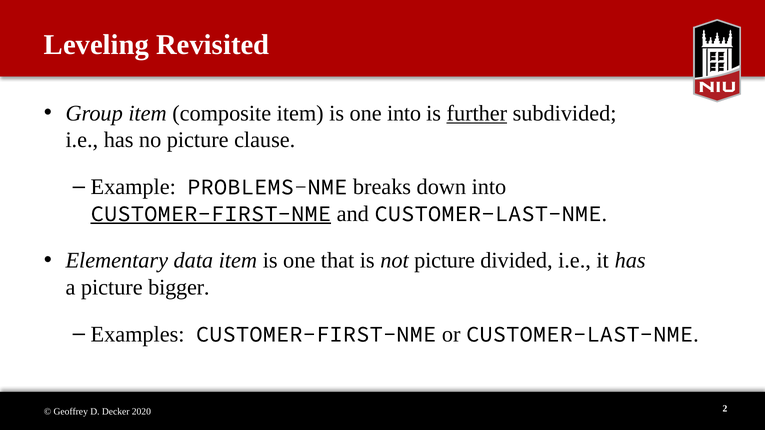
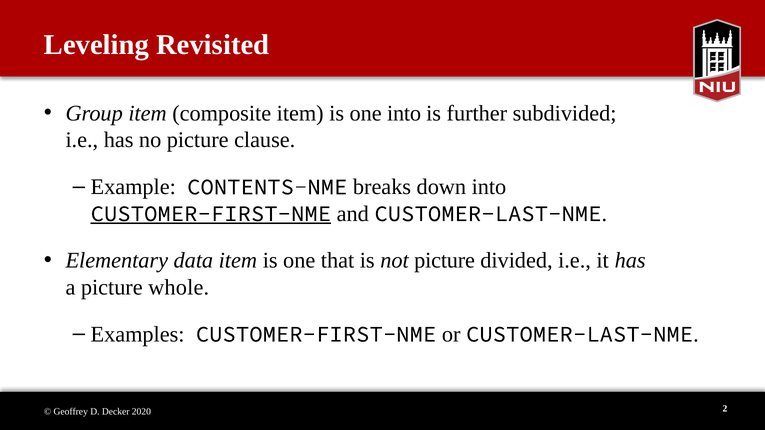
further underline: present -> none (477, 113)
PROBLEMS-NME: PROBLEMS-NME -> CONTENTS-NME (267, 187)
bigger: bigger -> whole (179, 288)
